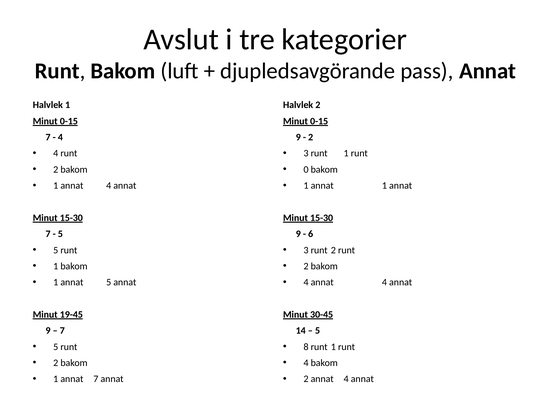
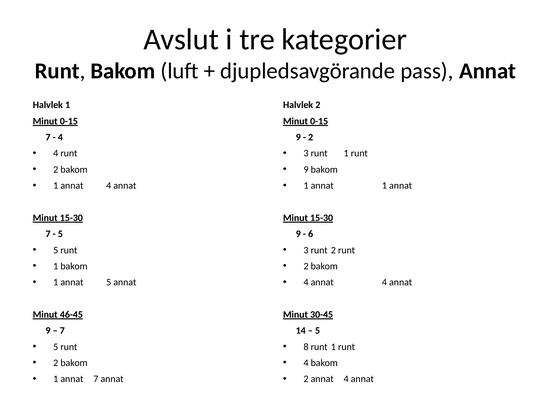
0: 0 -> 9 (306, 169)
19-45: 19-45 -> 46-45 (71, 314)
